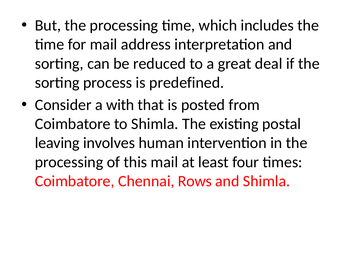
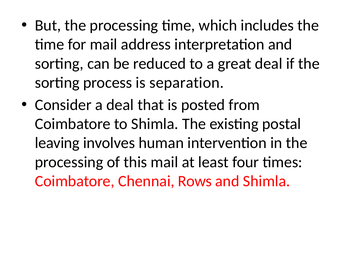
predefined: predefined -> separation (187, 83)
a with: with -> deal (120, 105)
